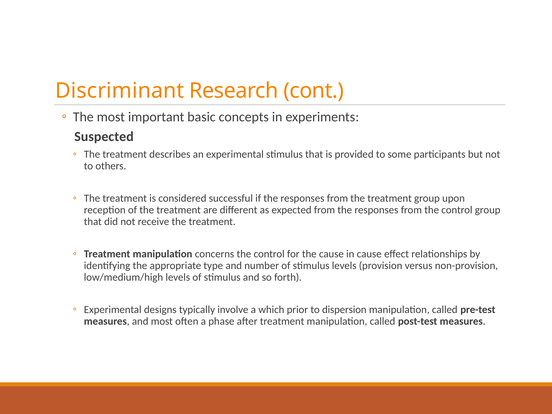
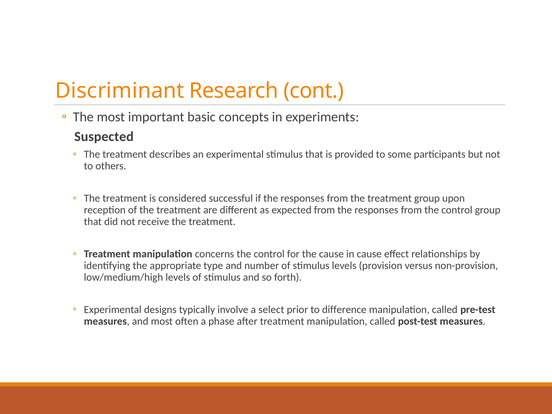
which: which -> select (271, 310)
dispersion: dispersion -> difference (344, 310)
